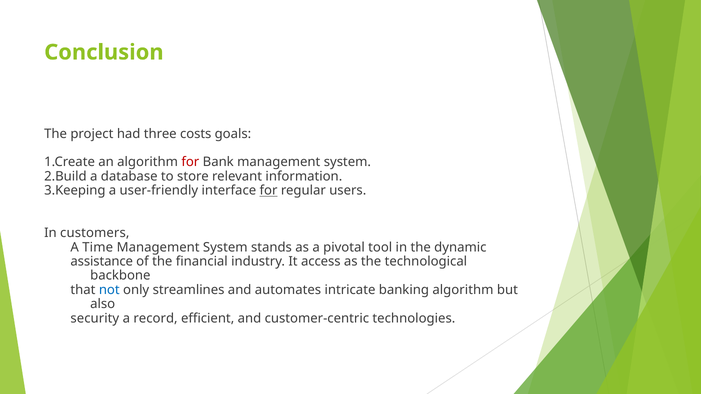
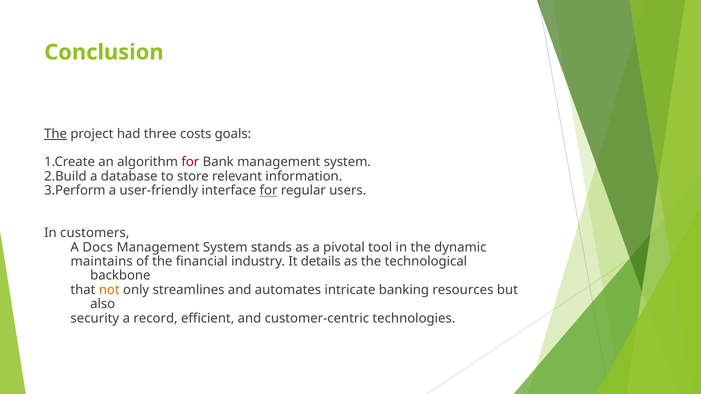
The underline: none -> present (56, 134)
3.Keeping: 3.Keeping -> 3.Perform (75, 191)
Time: Time -> Docs (98, 247)
assistance: assistance -> maintains (102, 262)
access: access -> details (321, 262)
not colour: blue -> orange (109, 290)
banking algorithm: algorithm -> resources (463, 290)
